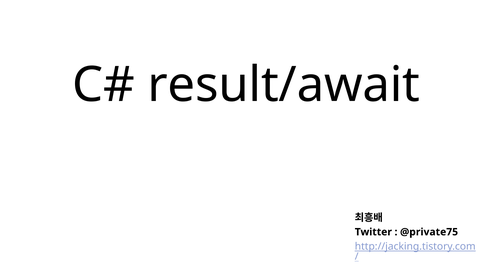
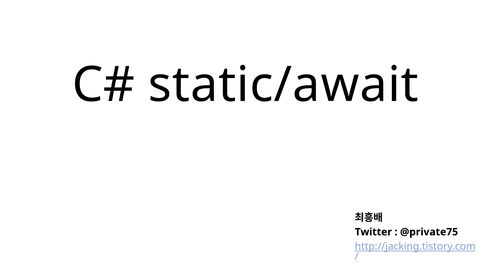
result/await: result/await -> static/await (283, 85)
